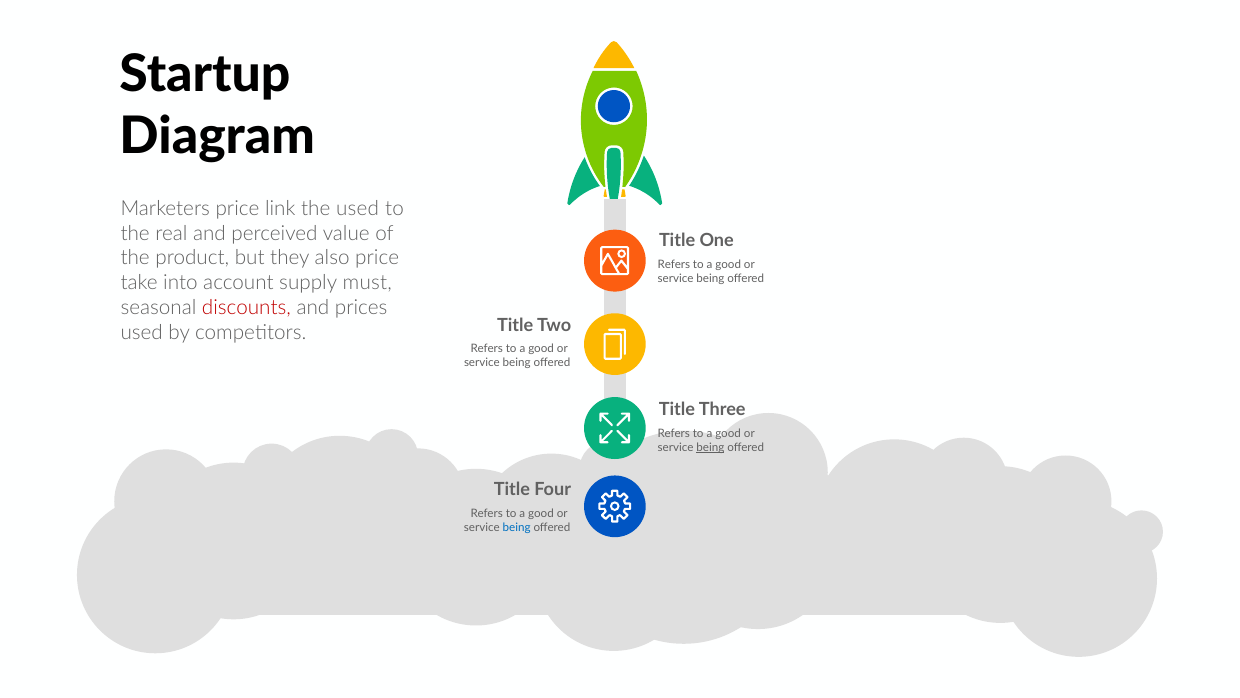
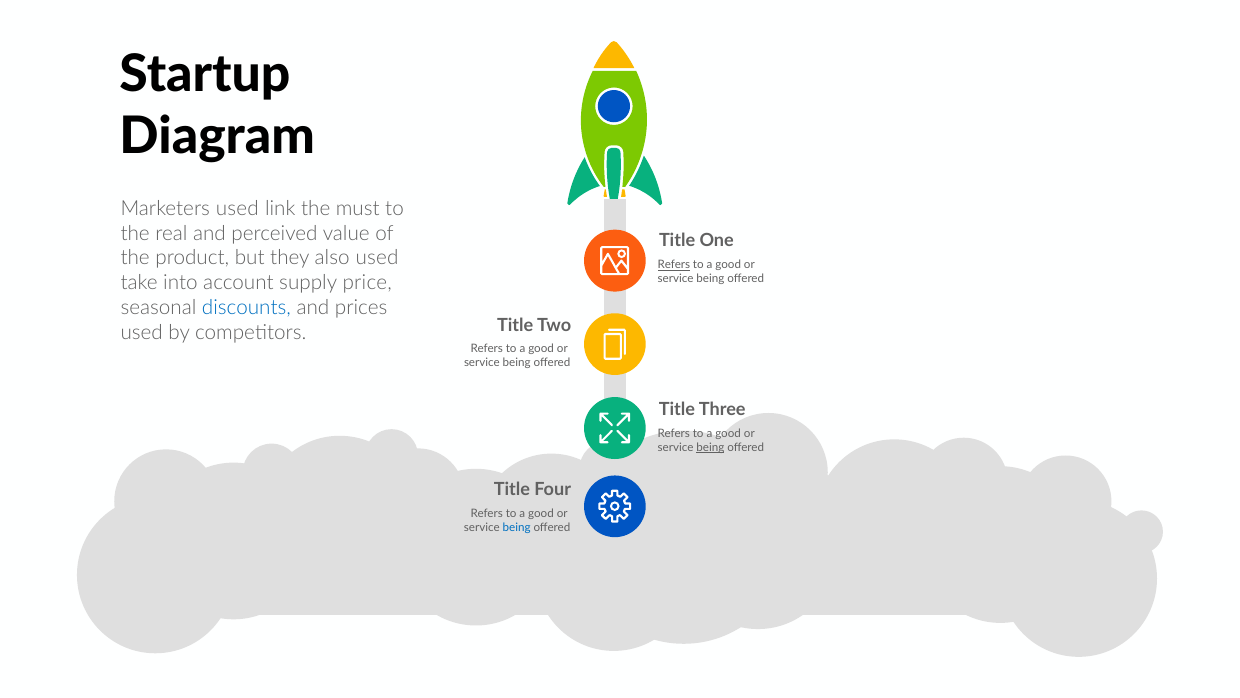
Marketers price: price -> used (237, 208)
the used: used -> must (358, 208)
also price: price -> used (377, 258)
Refers underline: none -> present (674, 265)
must: must -> price (367, 283)
discounts colour: red -> blue (246, 308)
